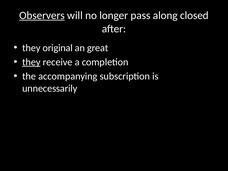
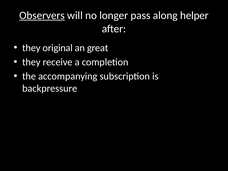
closed: closed -> helper (194, 15)
they underline: present -> none (31, 62)
unnecessarily: unnecessarily -> backpressure (50, 88)
